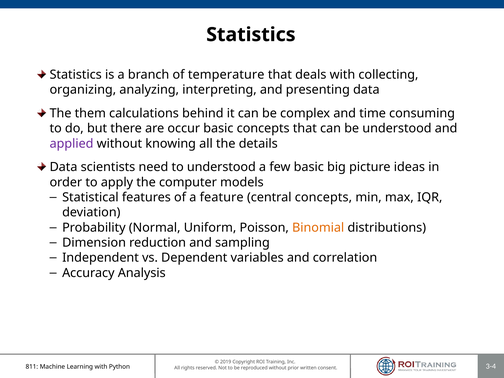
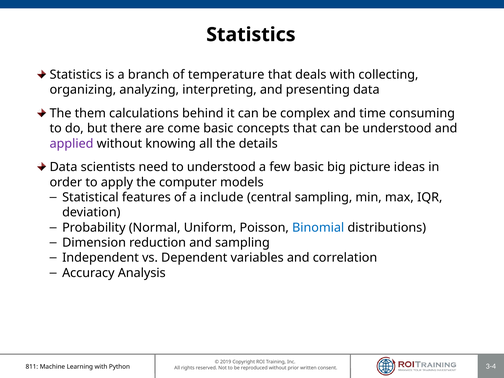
occur: occur -> come (184, 128)
feature: feature -> include (222, 197)
central concepts: concepts -> sampling (324, 197)
Binomial colour: orange -> blue (318, 228)
